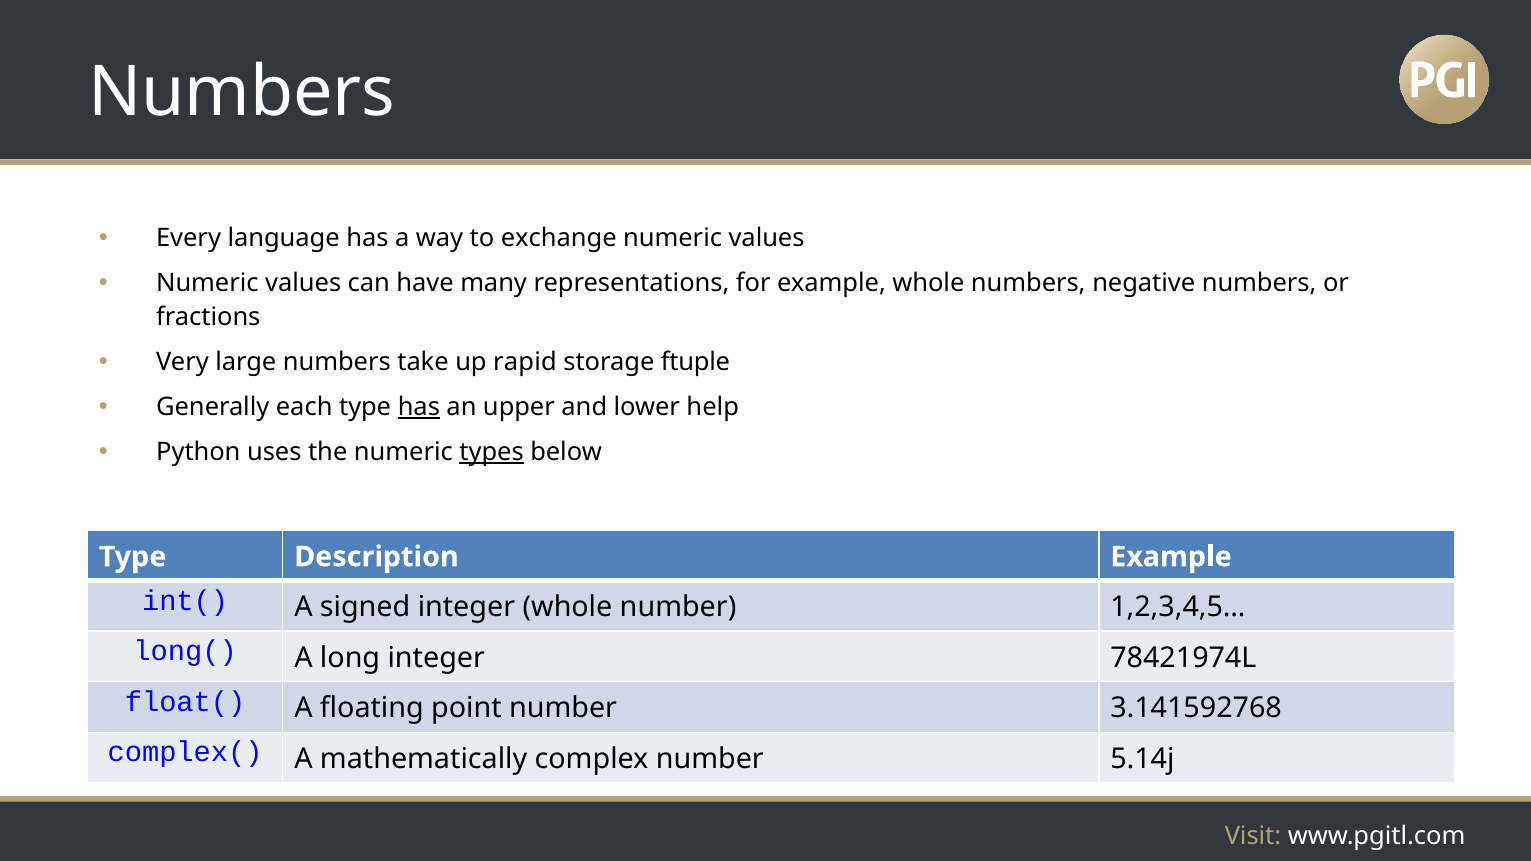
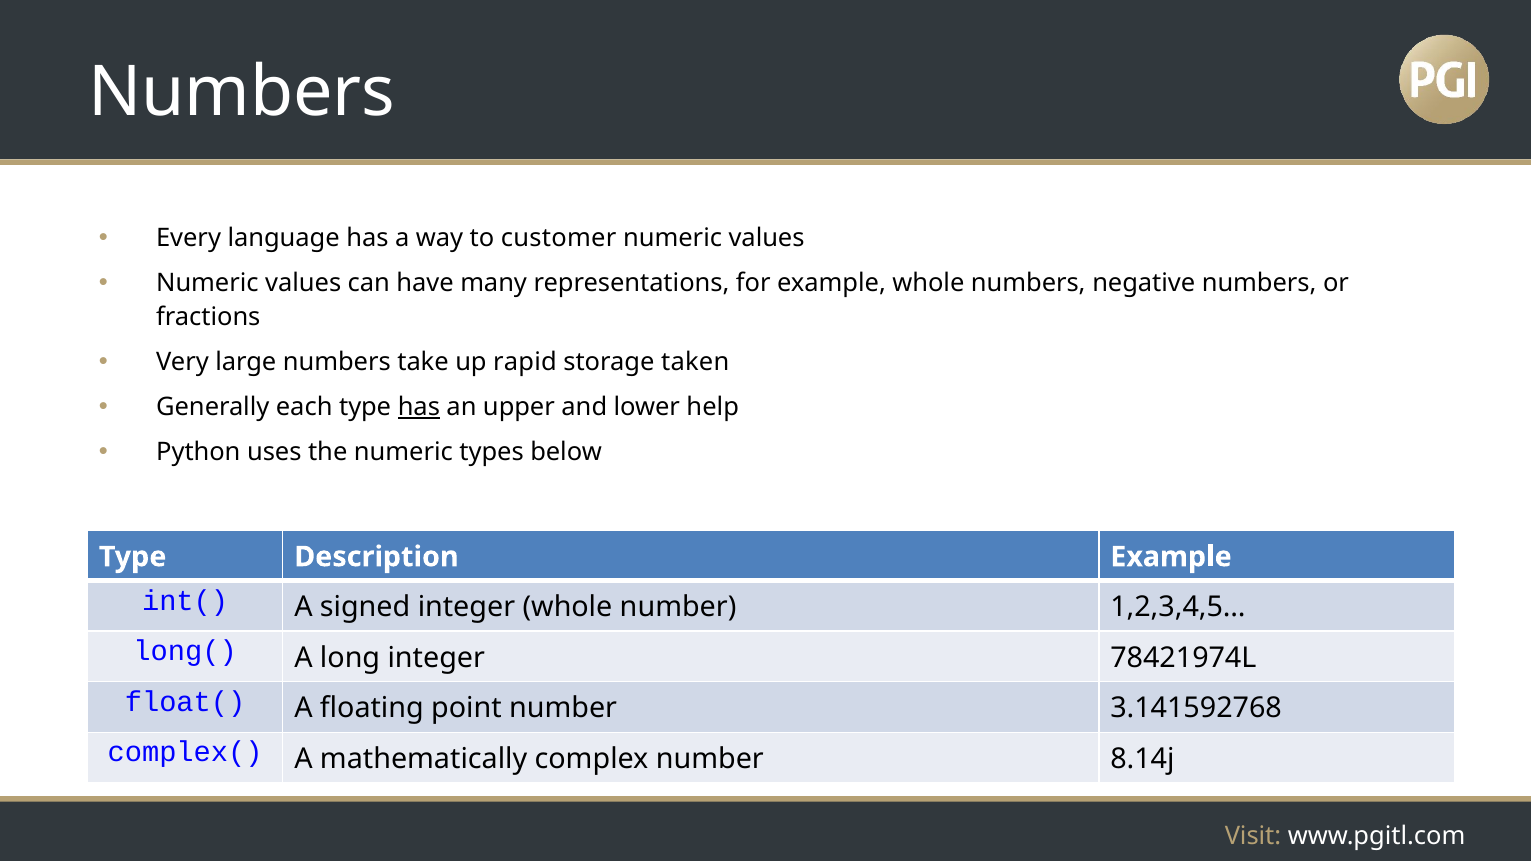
exchange: exchange -> customer (559, 238)
ftuple: ftuple -> taken (695, 362)
types underline: present -> none (492, 452)
5.14j: 5.14j -> 8.14j (1142, 759)
